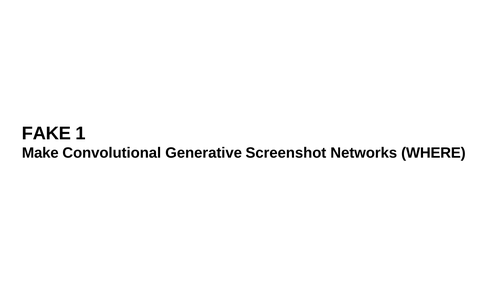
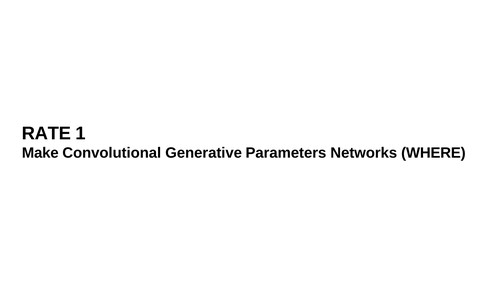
FAKE: FAKE -> RATE (46, 133)
Screenshot: Screenshot -> Parameters (286, 153)
